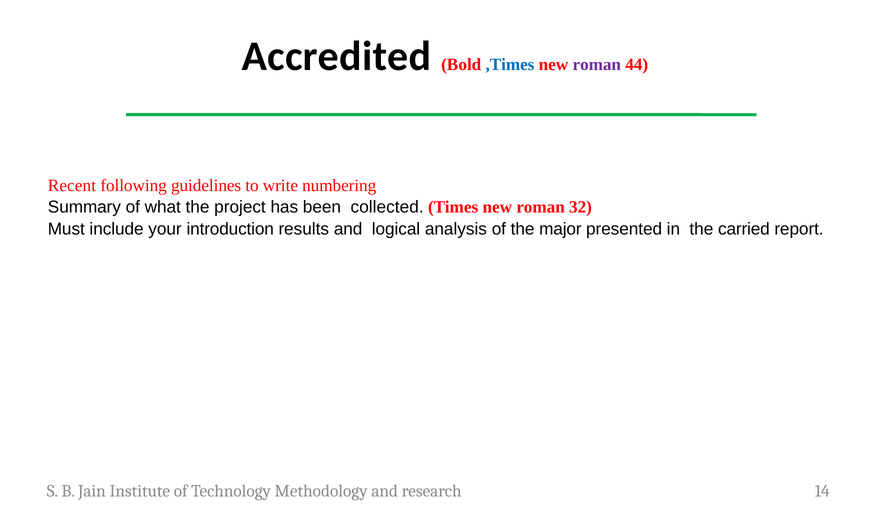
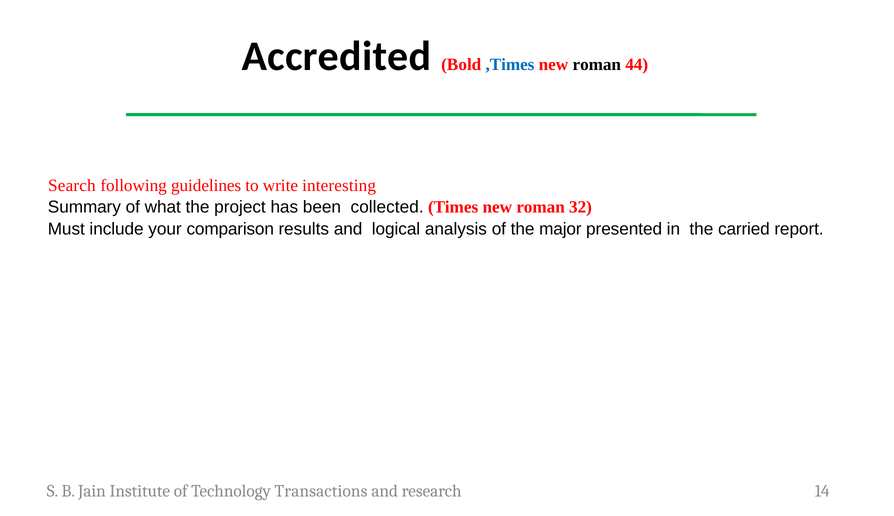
roman colour: purple -> black (597, 64)
Recent: Recent -> Search (72, 185)
numbering: numbering -> interesting (339, 185)
introduction: introduction -> comparison (230, 229)
Methodology: Methodology -> Transactions (321, 491)
